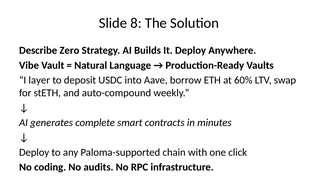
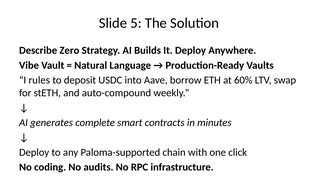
8: 8 -> 5 (136, 23)
layer: layer -> rules (39, 80)
